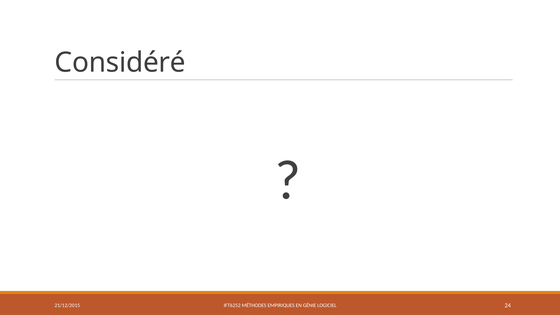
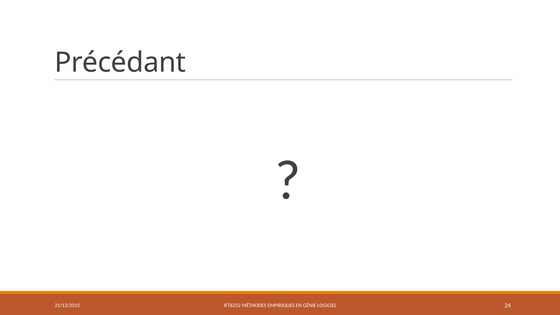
Considéré: Considéré -> Précédant (120, 63)
